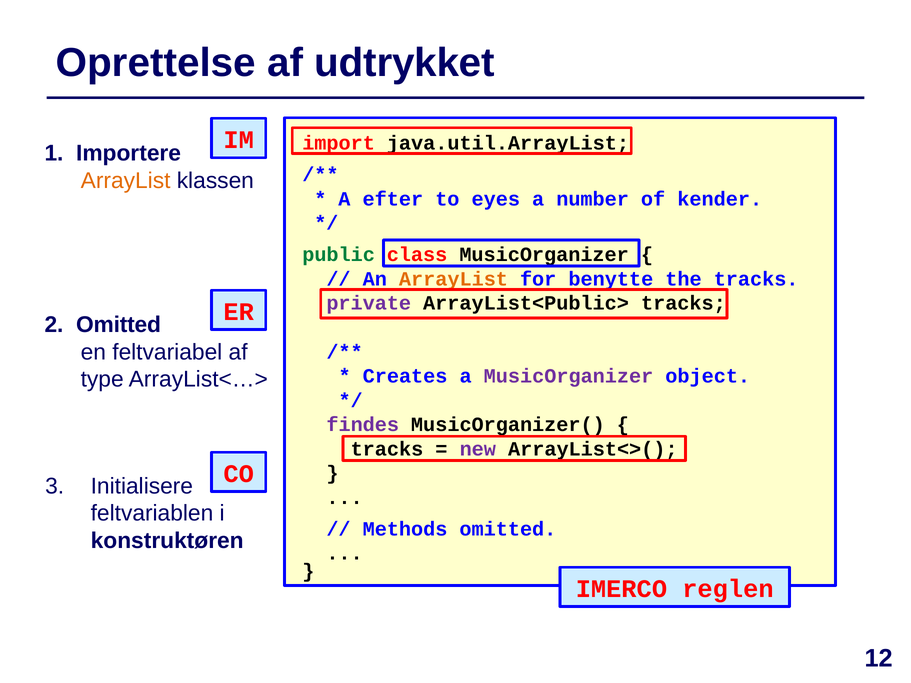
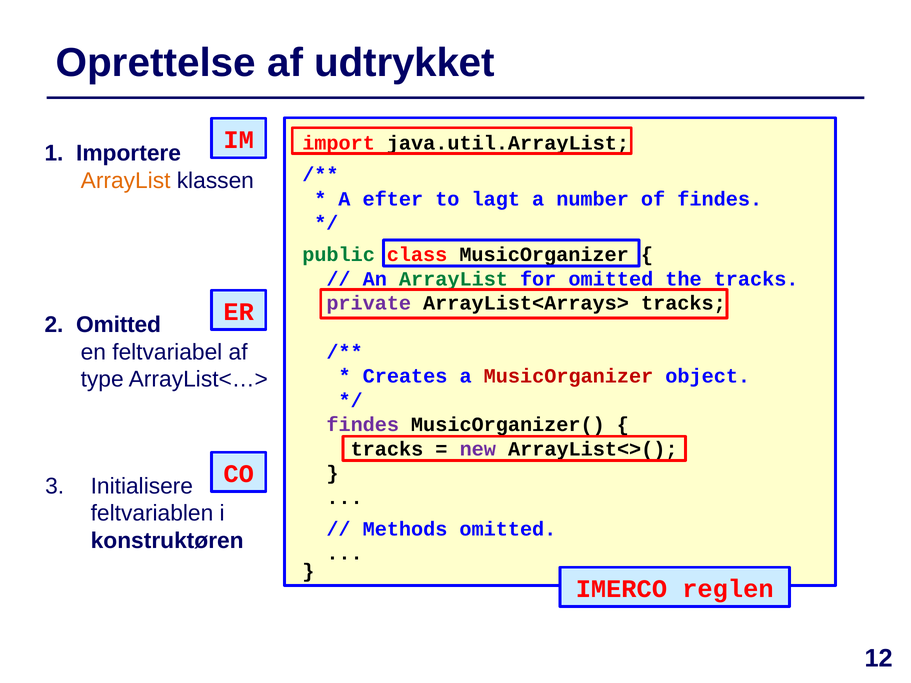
eyes: eyes -> lagt (496, 199)
of kender: kender -> findes (720, 199)
ArrayList colour: orange -> green (453, 279)
for benytte: benytte -> omitted (611, 279)
ArrayList<Public>: ArrayList<Public> -> ArrayList<Arrays> (526, 303)
MusicOrganizer colour: purple -> red (569, 376)
